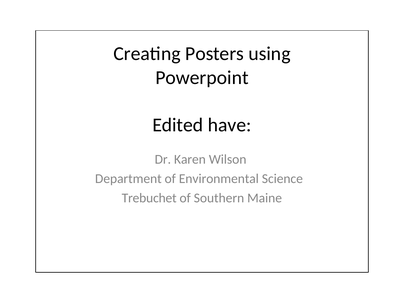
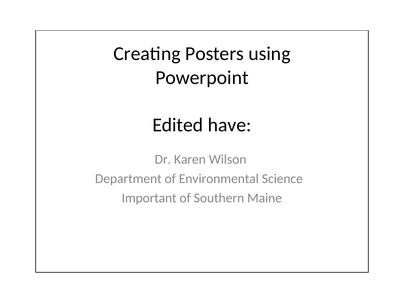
Trebuchet: Trebuchet -> Important (149, 198)
